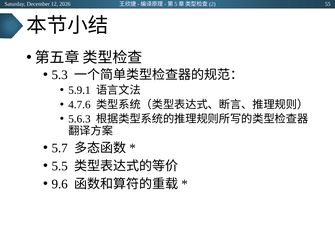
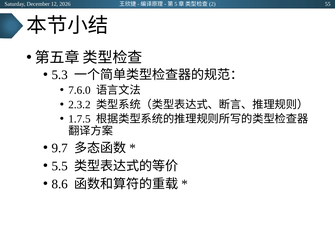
5.9.1: 5.9.1 -> 7.6.0 (79, 90)
4.7.6: 4.7.6 -> 2.3.2 (79, 105)
5.6.3: 5.6.3 -> 1.7.5 (79, 119)
5.7: 5.7 -> 9.7 (60, 148)
9.6: 9.6 -> 8.6 (60, 184)
